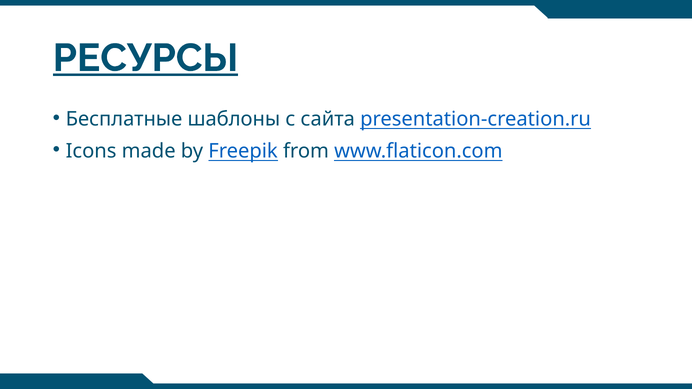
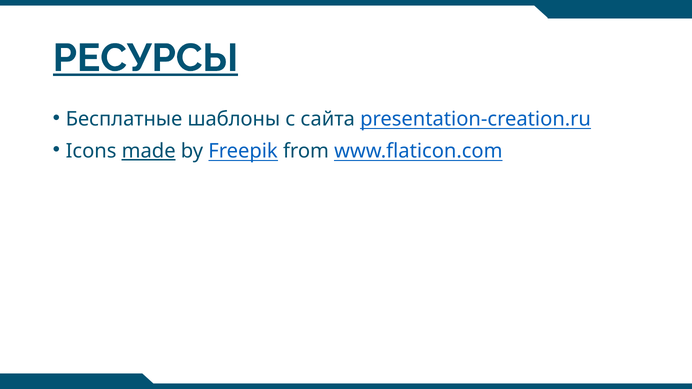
made underline: none -> present (149, 151)
